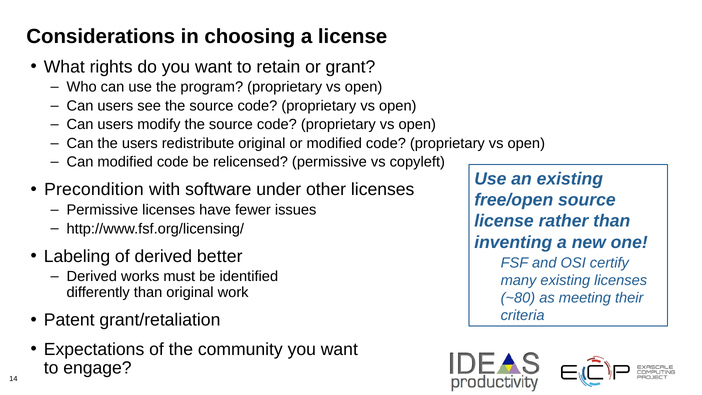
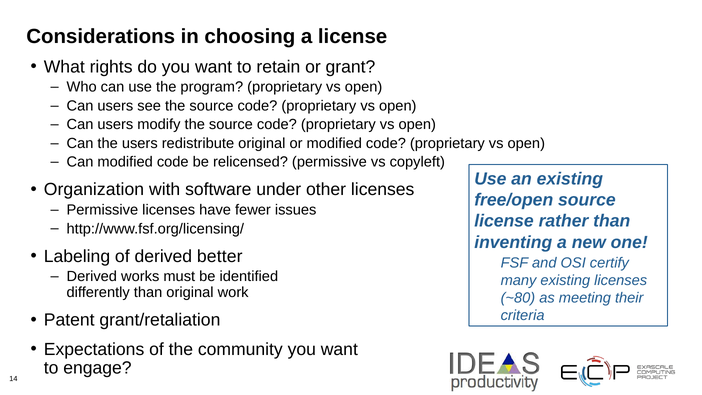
Precondition: Precondition -> Organization (94, 190)
